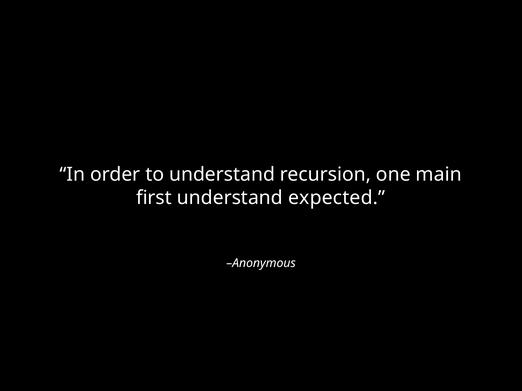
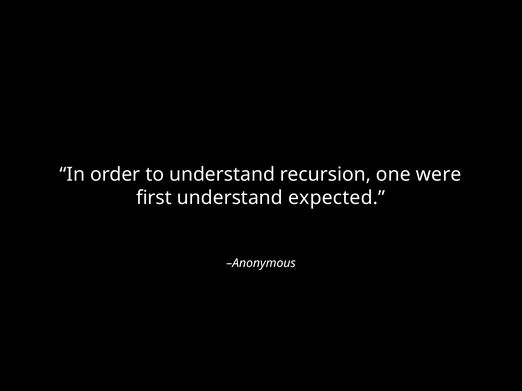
main: main -> were (439, 175)
